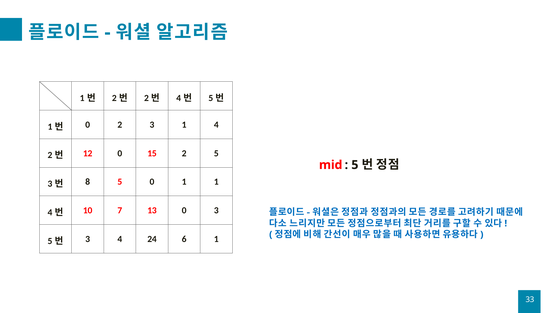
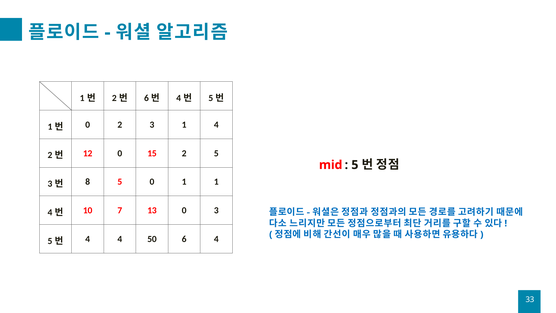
2: 2 -> 6 (146, 98)
3: 3 -> 4 (88, 239)
24: 24 -> 50 (152, 239)
6 1: 1 -> 4 (216, 239)
